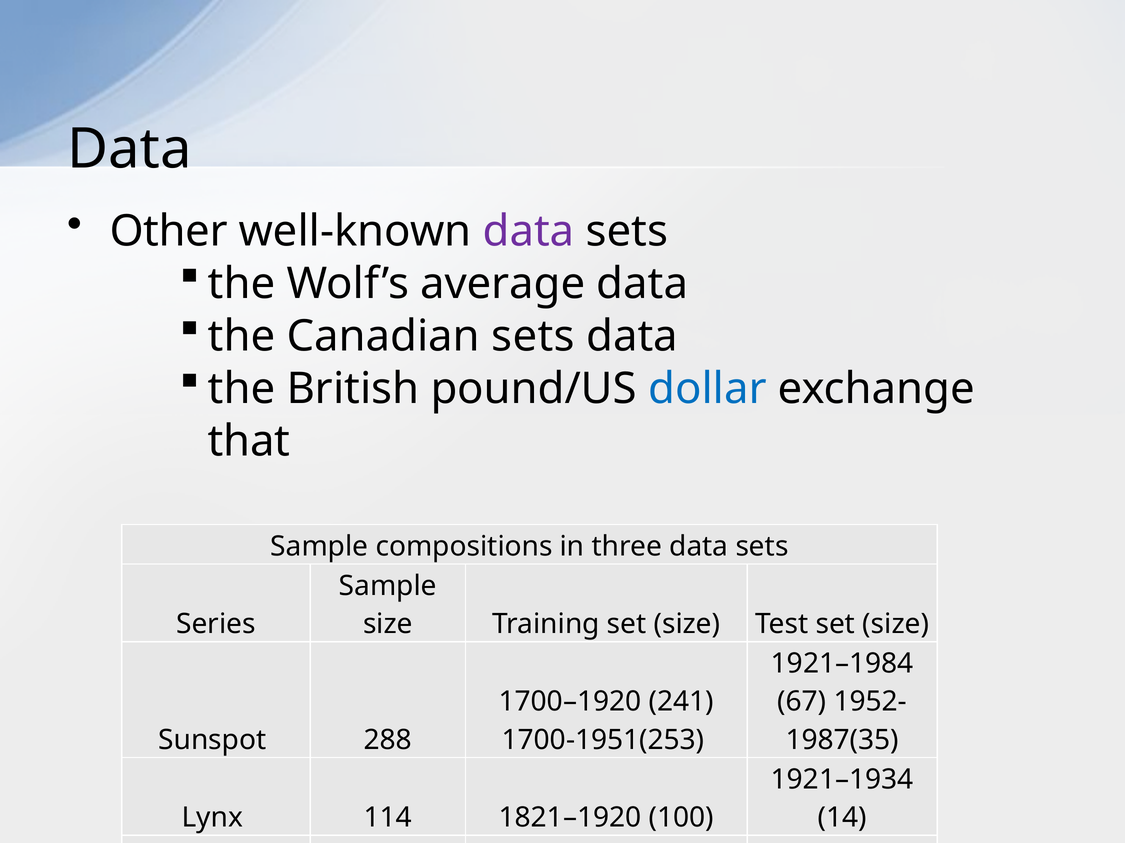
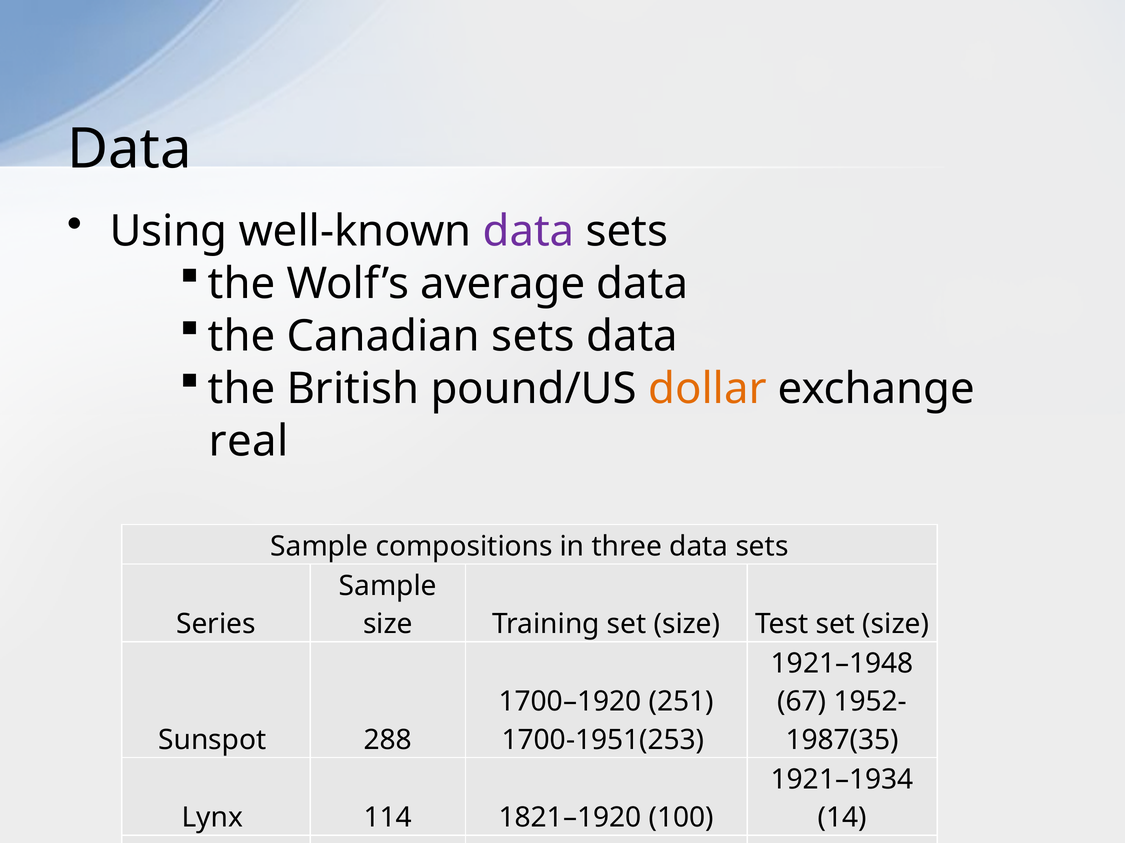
Other: Other -> Using (168, 232)
dollar colour: blue -> orange (707, 389)
that: that -> real (249, 442)
1921–1984: 1921–1984 -> 1921–1948 (842, 664)
241: 241 -> 251 (681, 702)
